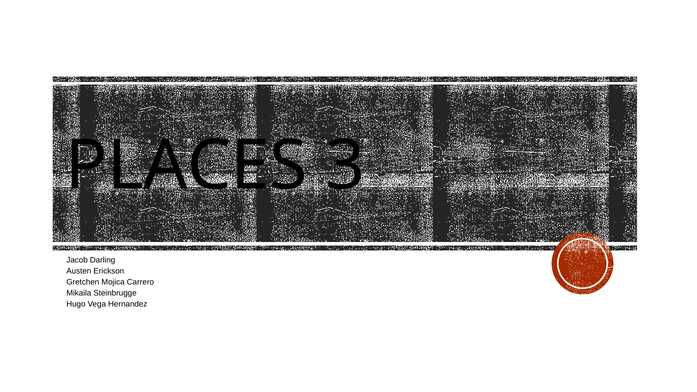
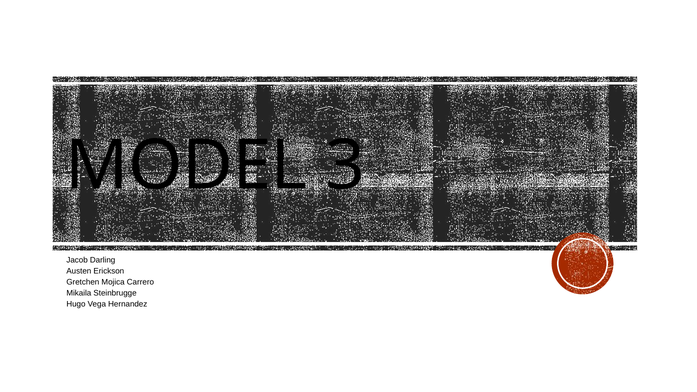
PLACES: PLACES -> MODEL (186, 166)
